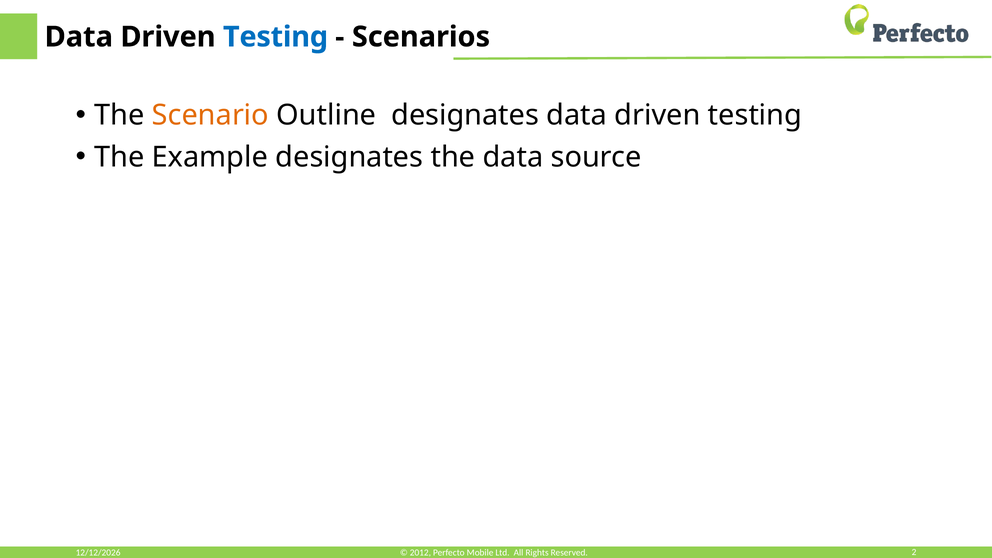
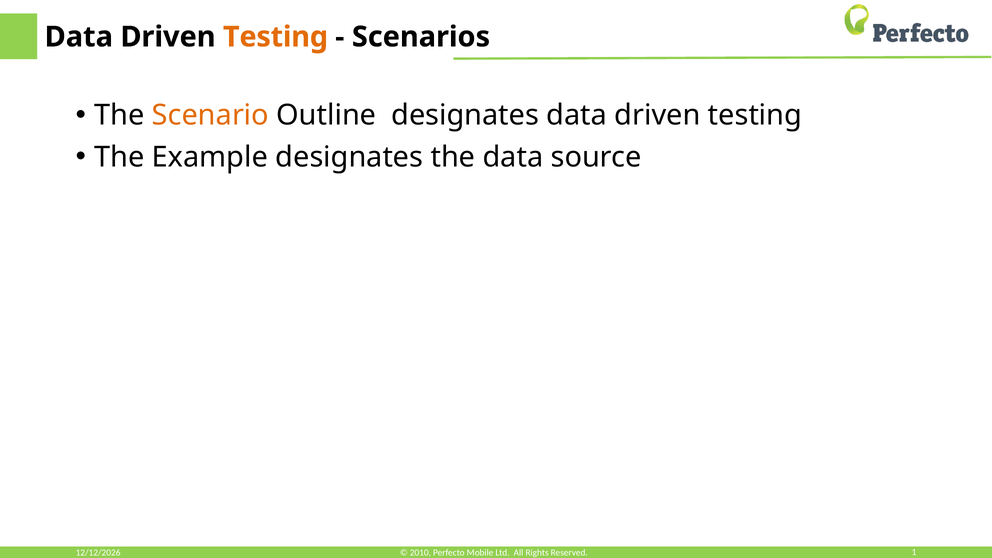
Testing colour: blue -> orange (276, 37)
2: 2 -> 1 (914, 552)
2012: 2012 -> 2010 (420, 553)
